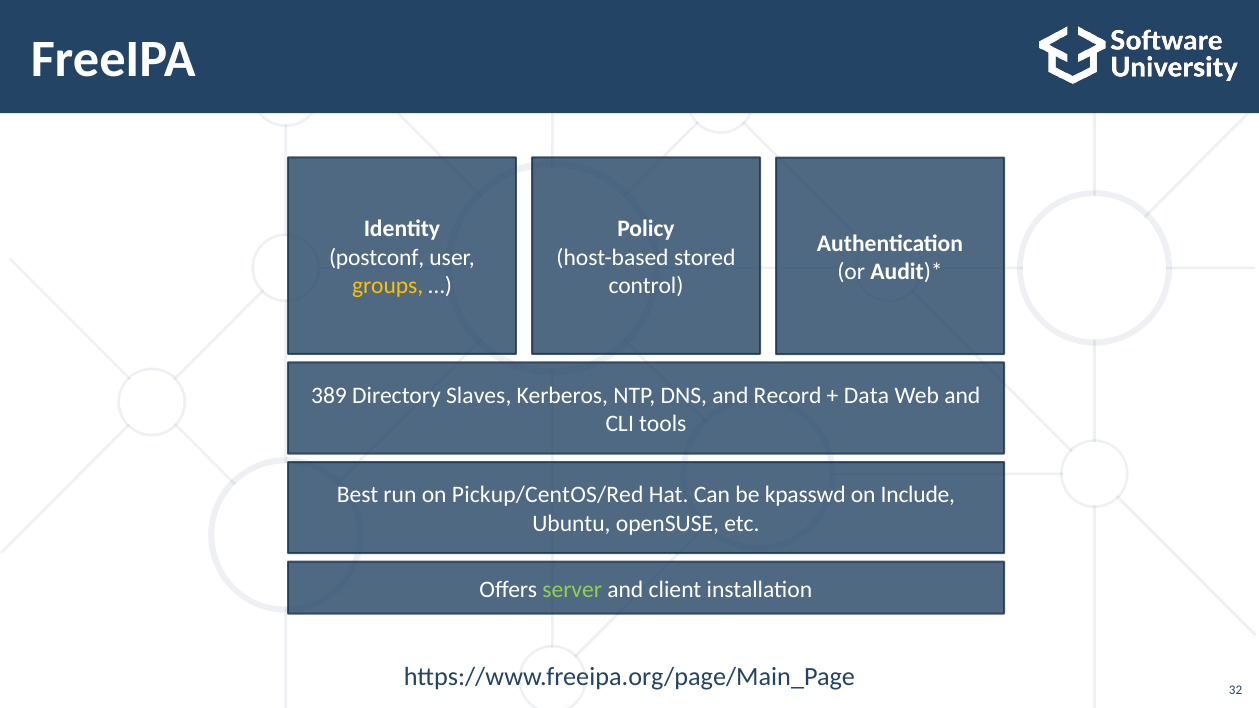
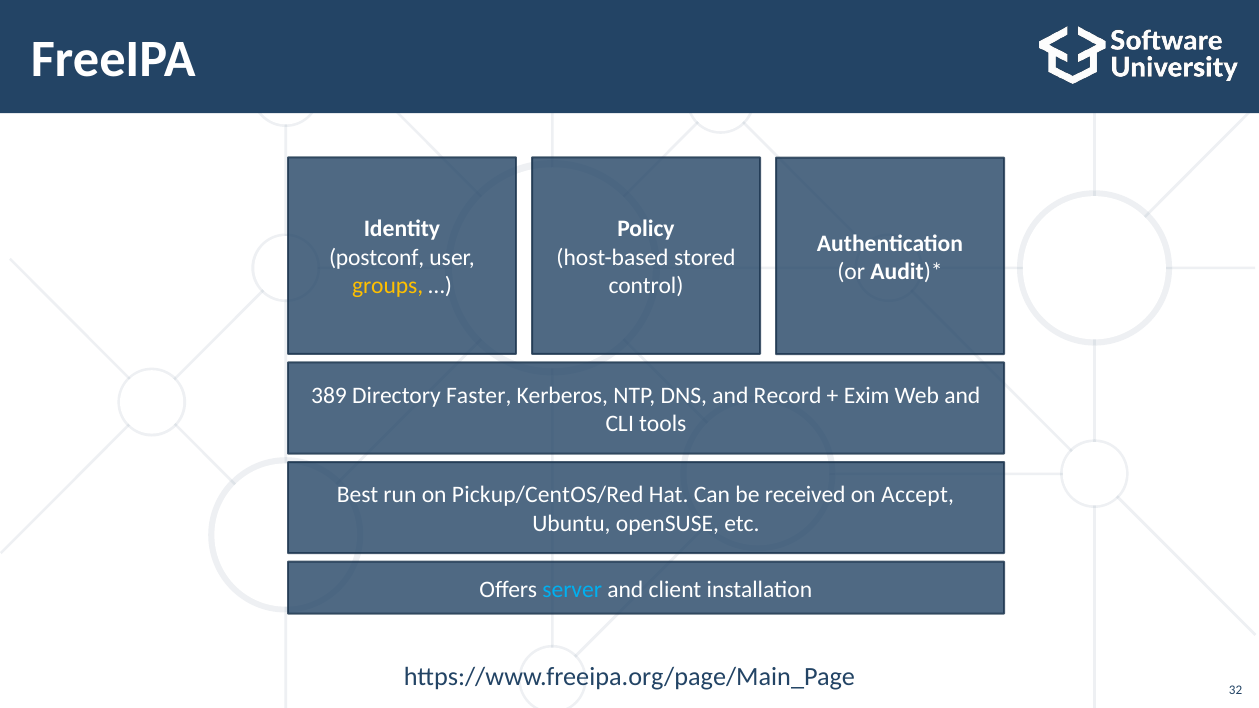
Slaves: Slaves -> Faster (479, 396)
Data: Data -> Exim (867, 396)
kpasswd: kpasswd -> received (805, 495)
Include: Include -> Accept (918, 495)
server colour: light green -> light blue (572, 589)
